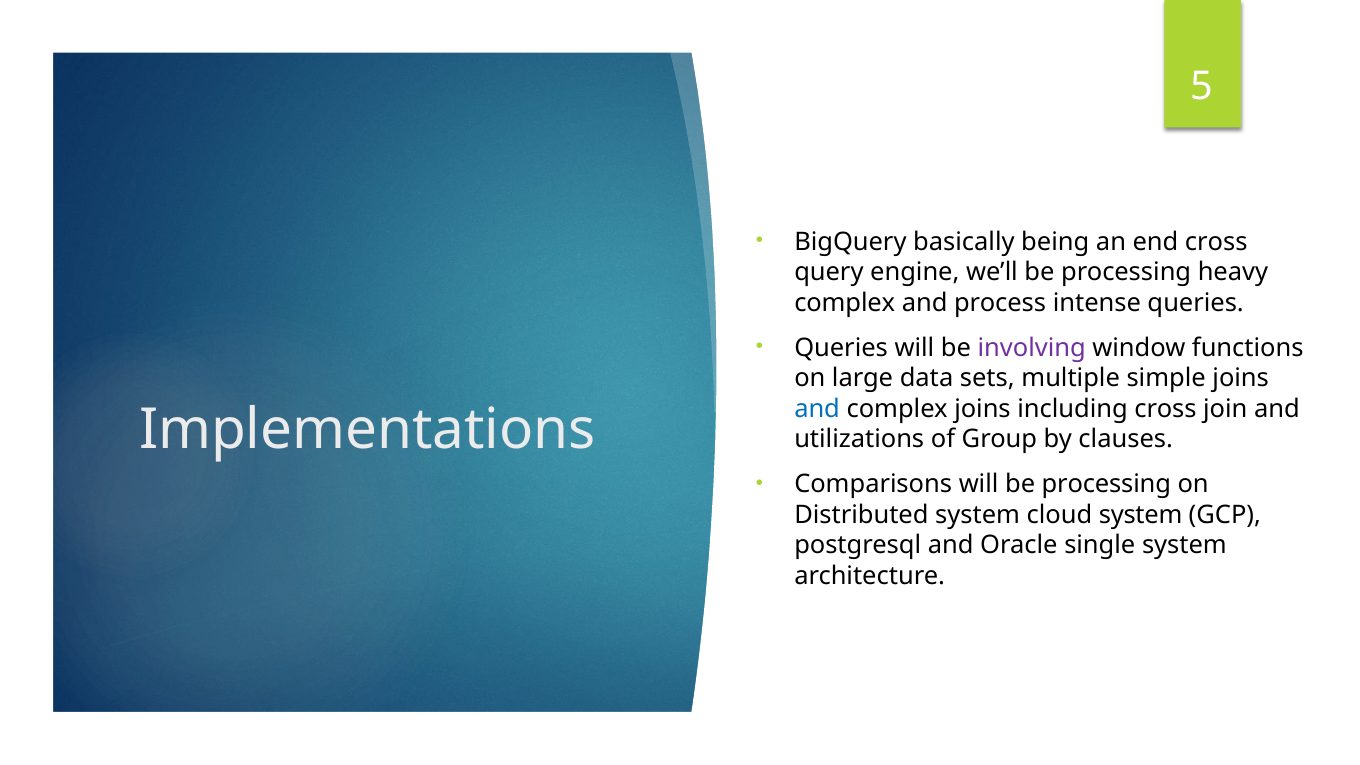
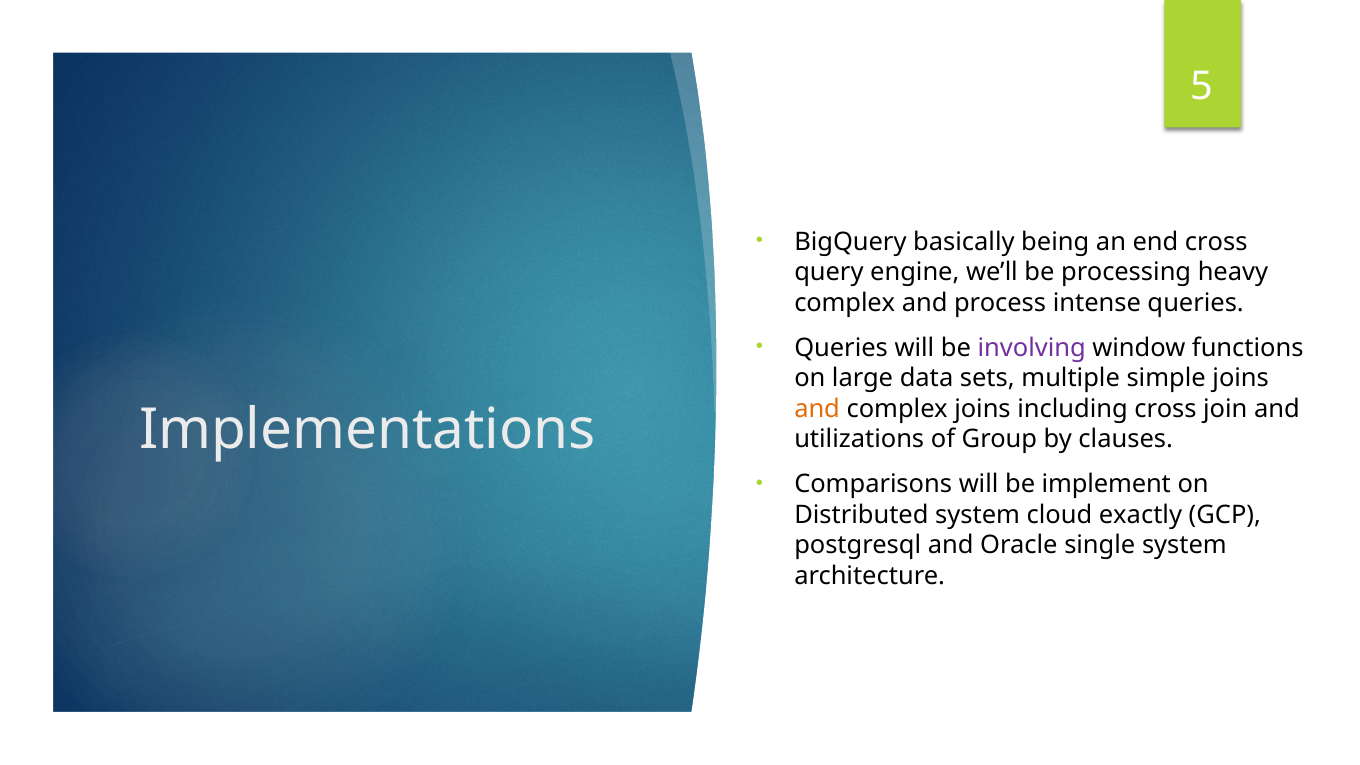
and colour: blue -> orange (817, 409)
will be processing: processing -> implement (1106, 484)
cloud system: system -> exactly (1140, 515)
